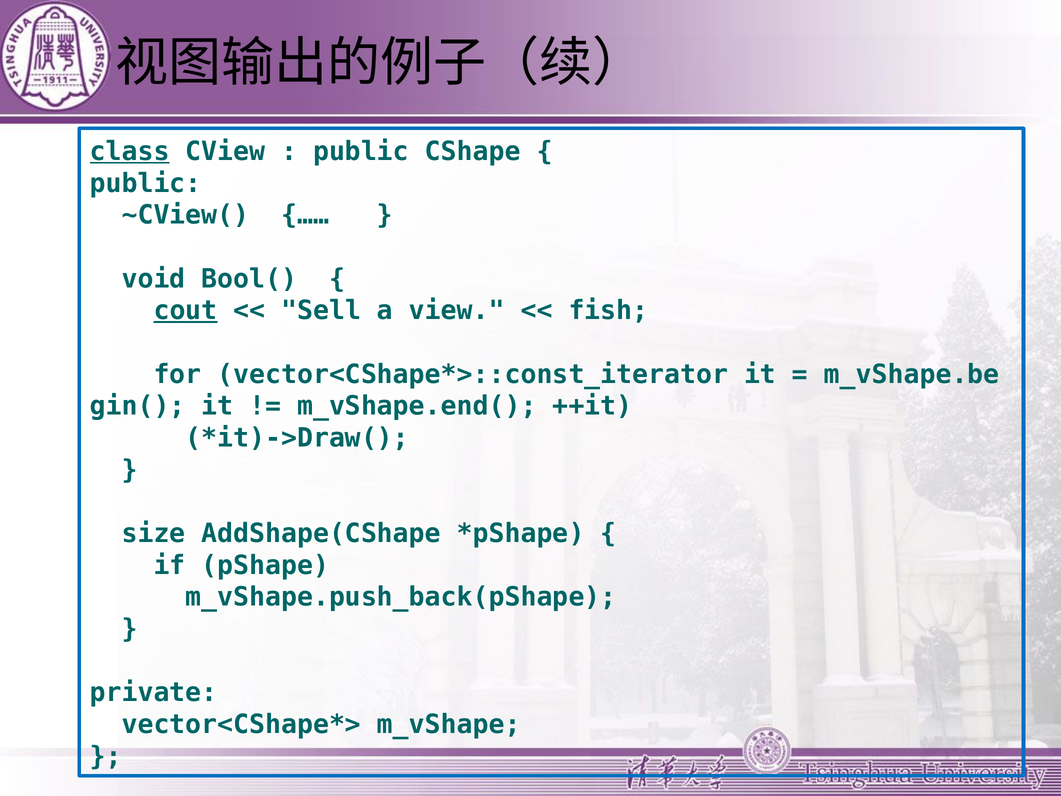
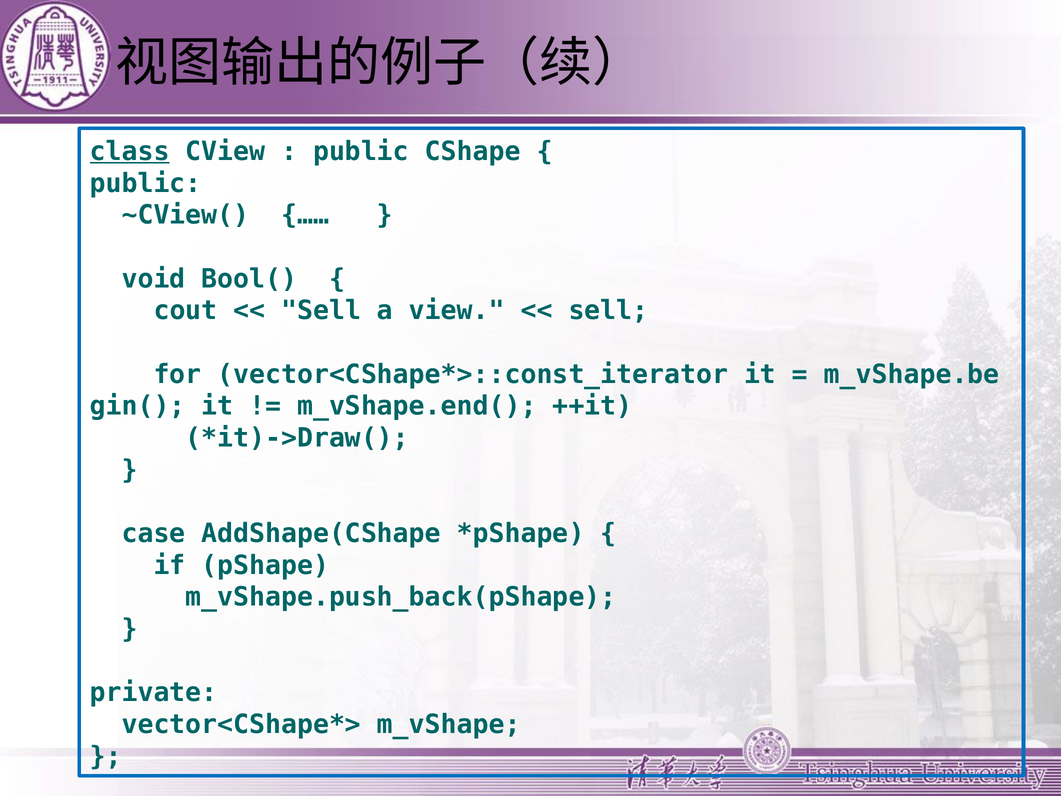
cout underline: present -> none (185, 311)
fish: fish -> sell (608, 311)
size: size -> case (154, 533)
